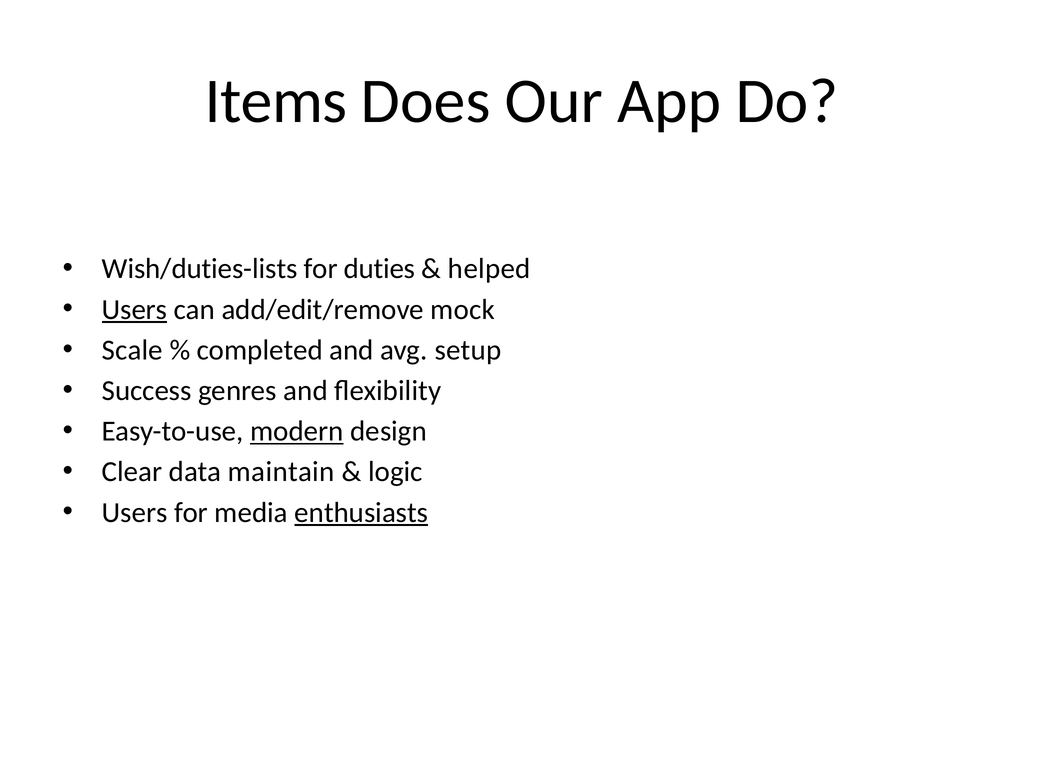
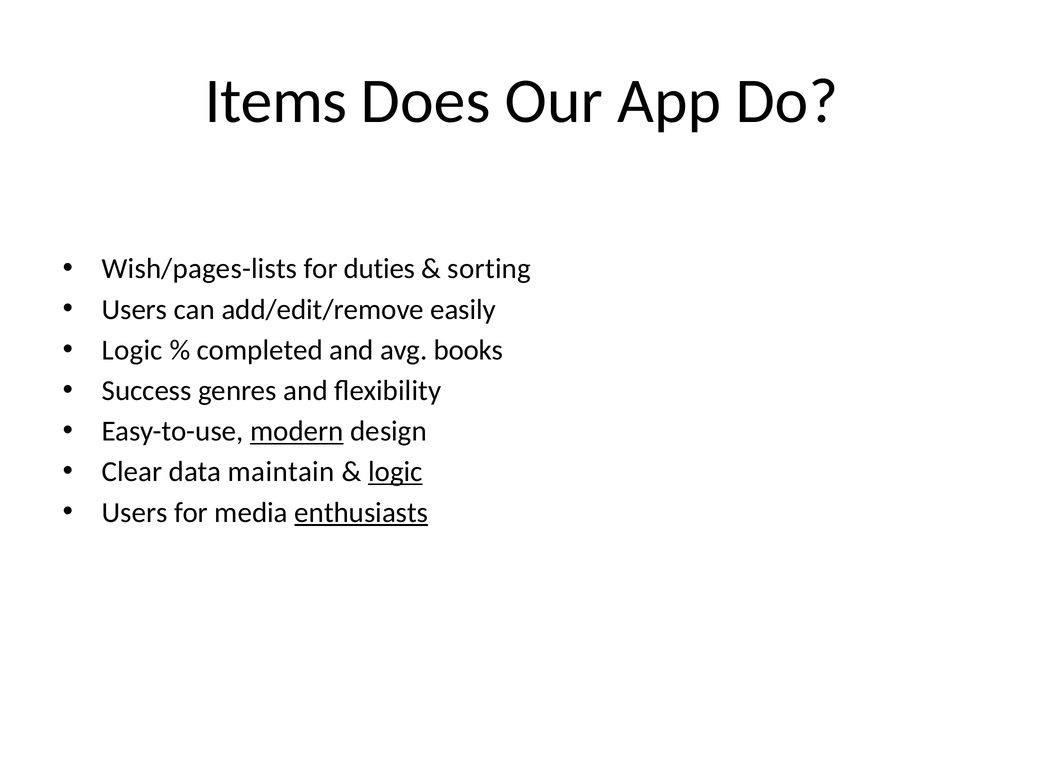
Wish/duties-lists: Wish/duties-lists -> Wish/pages-lists (200, 269)
helped: helped -> sorting (489, 269)
Users underline: present -> none (134, 309)
mock: mock -> easily (463, 309)
Scale: Scale -> Logic (132, 350)
setup: setup -> books (468, 350)
logic underline: none -> present (395, 472)
